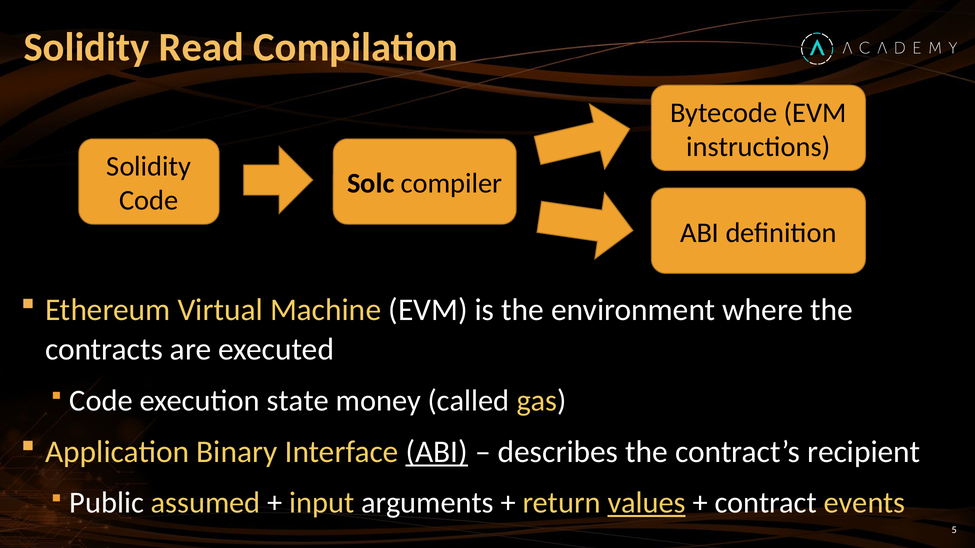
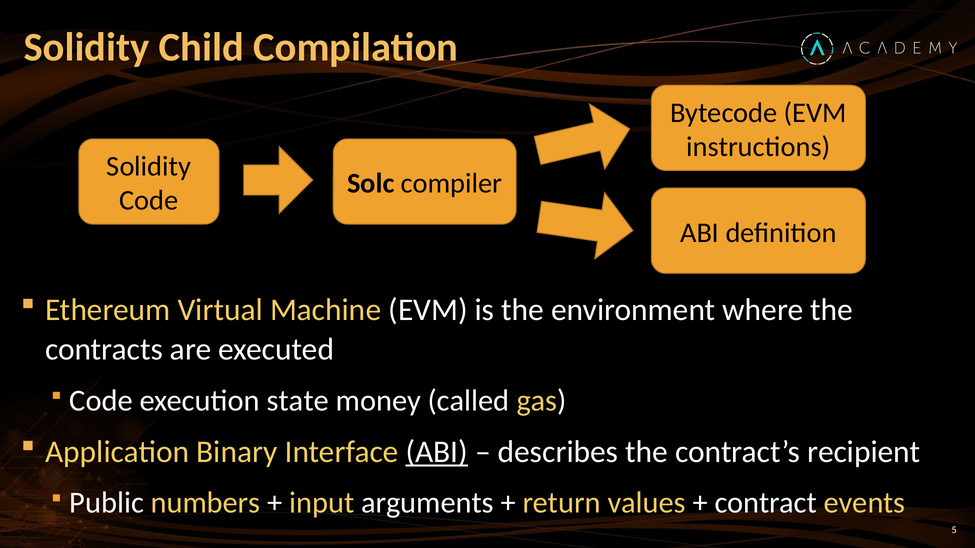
Read: Read -> Child (201, 47)
assumed: assumed -> numbers (206, 503)
values underline: present -> none (647, 503)
